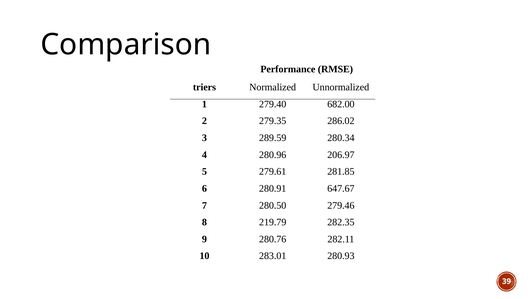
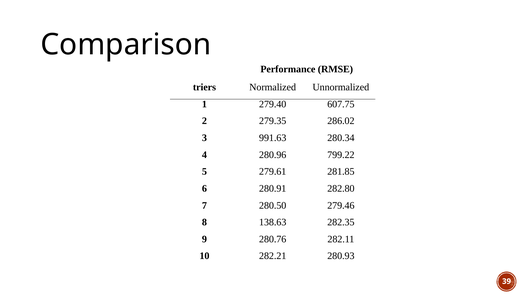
682.00: 682.00 -> 607.75 (341, 104)
289.59: 289.59 -> 991.63 (273, 138)
206.97: 206.97 -> 799.22 (341, 155)
647.67: 647.67 -> 282.80 (341, 188)
219.79: 219.79 -> 138.63 (273, 222)
283.01: 283.01 -> 282.21 (273, 256)
